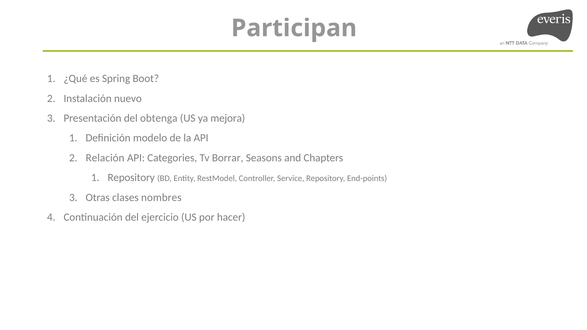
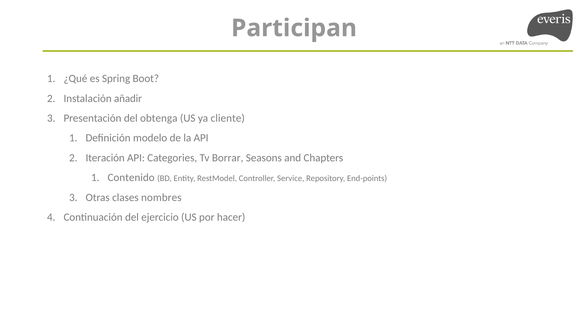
nuevo: nuevo -> añadir (128, 98)
mejora: mejora -> cliente (228, 118)
Relación: Relación -> Iteración (105, 158)
Repository: Repository -> Contenido (131, 178)
